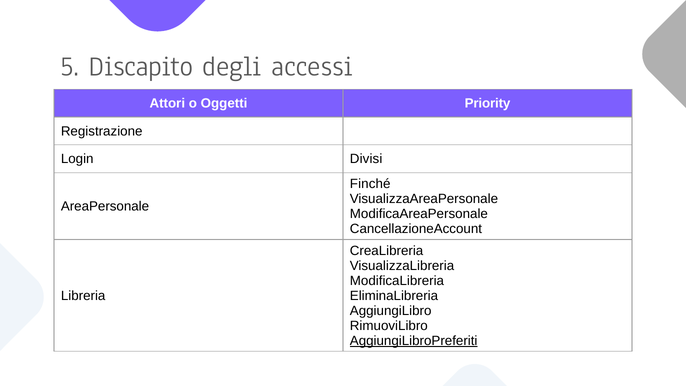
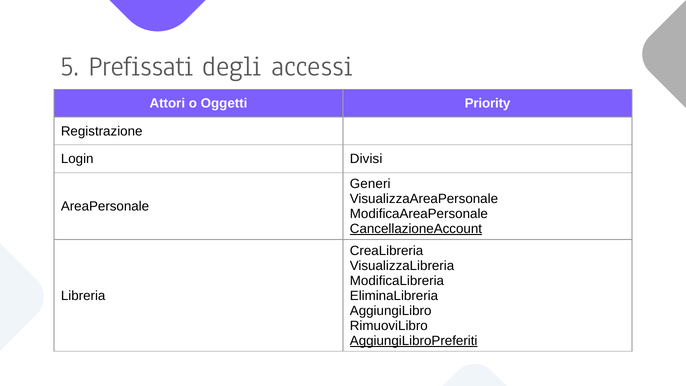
Discapito: Discapito -> Prefissati (141, 67)
Finché: Finché -> Generi (370, 184)
CancellazioneAccount underline: none -> present (416, 229)
